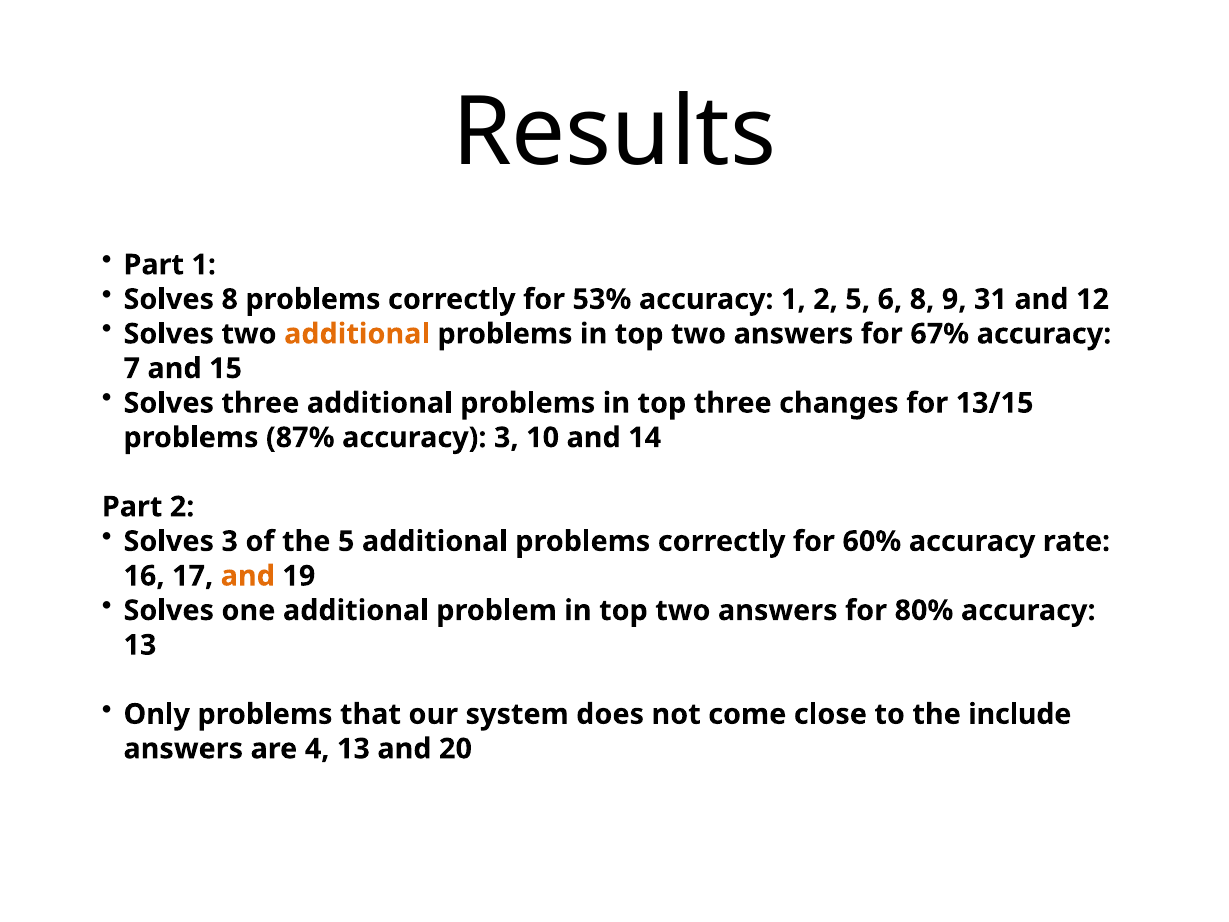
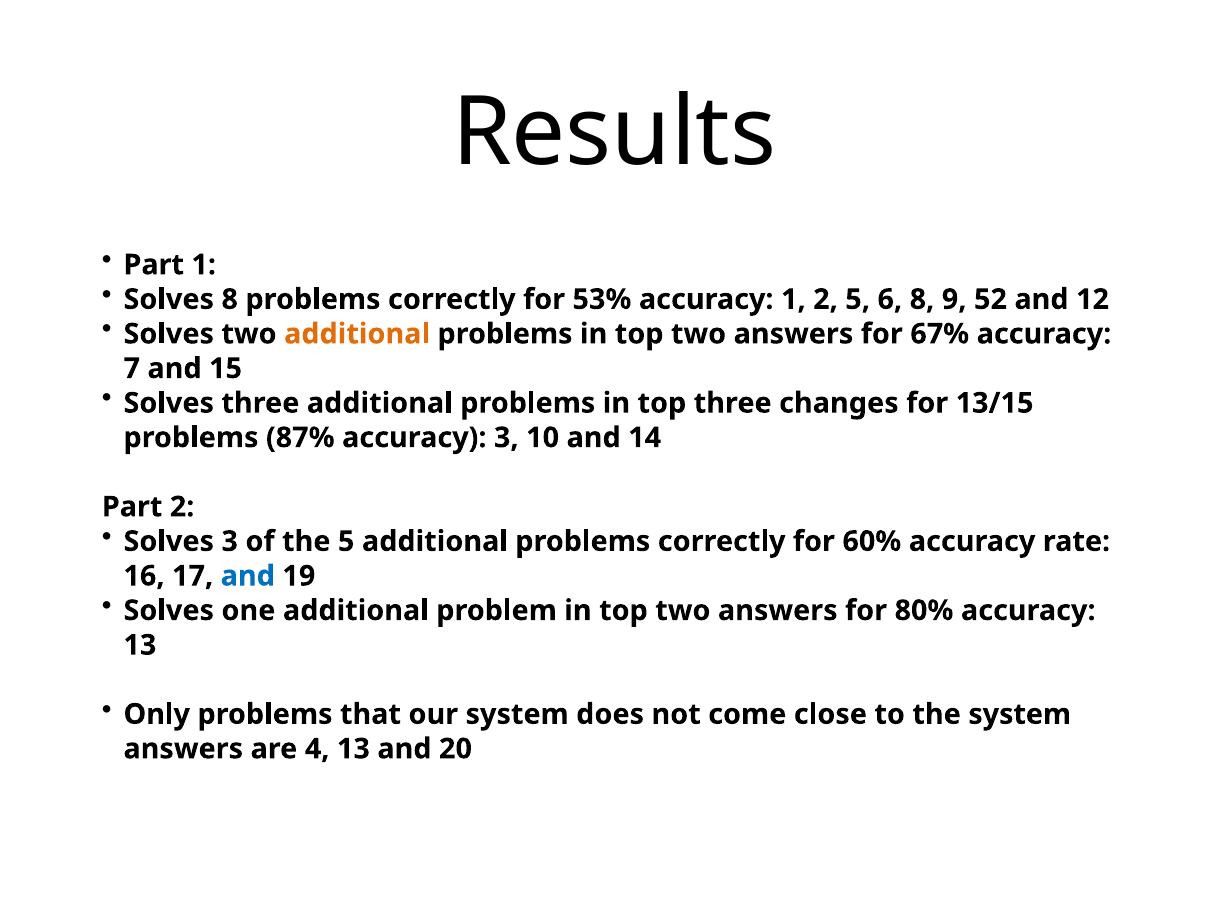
31: 31 -> 52 (990, 299)
and colour: orange -> blue (248, 576)
the include: include -> system (1020, 714)
